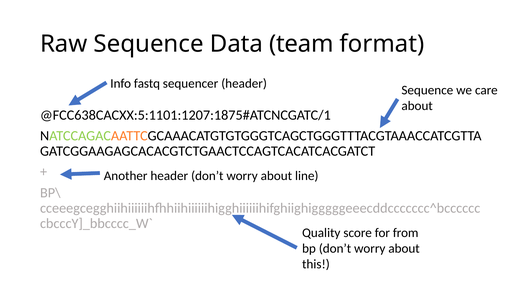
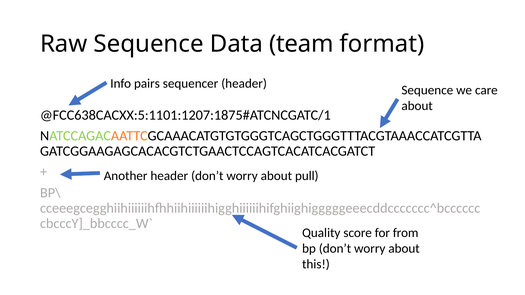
fastq: fastq -> pairs (147, 84)
line: line -> pull (307, 176)
